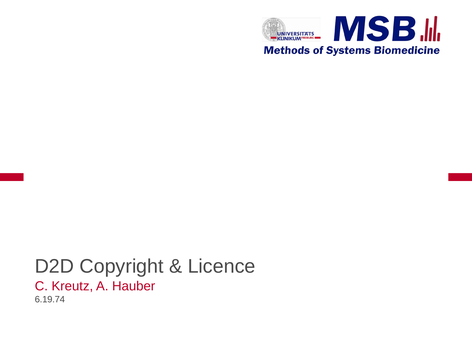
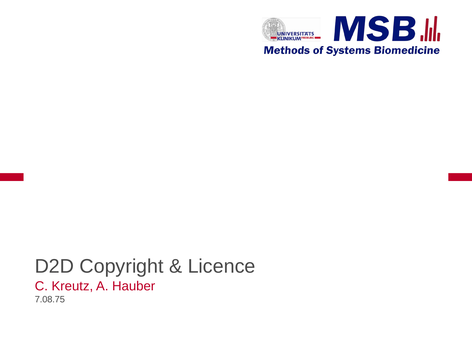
6.19.74: 6.19.74 -> 7.08.75 (50, 299)
